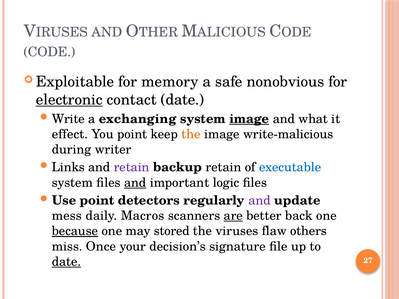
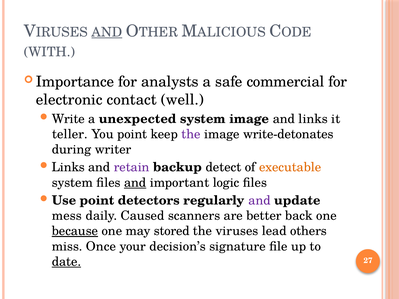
AND underline: none -> present (107, 32)
CODE: CODE -> WITH (49, 52)
Exploitable: Exploitable -> Importance (75, 82)
memory: memory -> analysts (170, 82)
nonobvious: nonobvious -> commercial (285, 82)
electronic underline: present -> none (69, 100)
contact date: date -> well (182, 100)
exchanging: exchanging -> unexpected (138, 119)
image underline: present -> none (249, 119)
and what: what -> links (313, 119)
effect: effect -> teller (70, 134)
the colour: orange -> purple (191, 134)
write-malicious: write-malicious -> write-detonates (288, 134)
backup retain: retain -> detect (223, 167)
executable colour: blue -> orange (290, 167)
Macros: Macros -> Caused (143, 216)
are underline: present -> none (233, 216)
flaw: flaw -> lead (274, 231)
